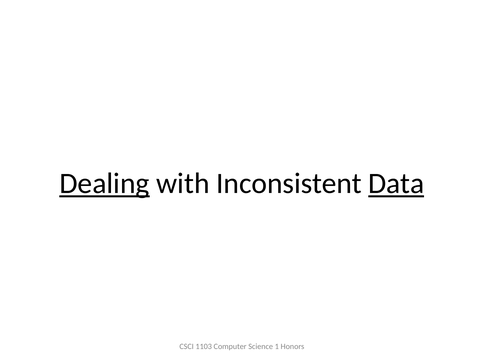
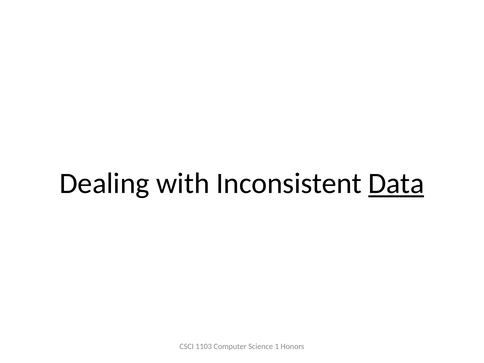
Dealing underline: present -> none (104, 184)
